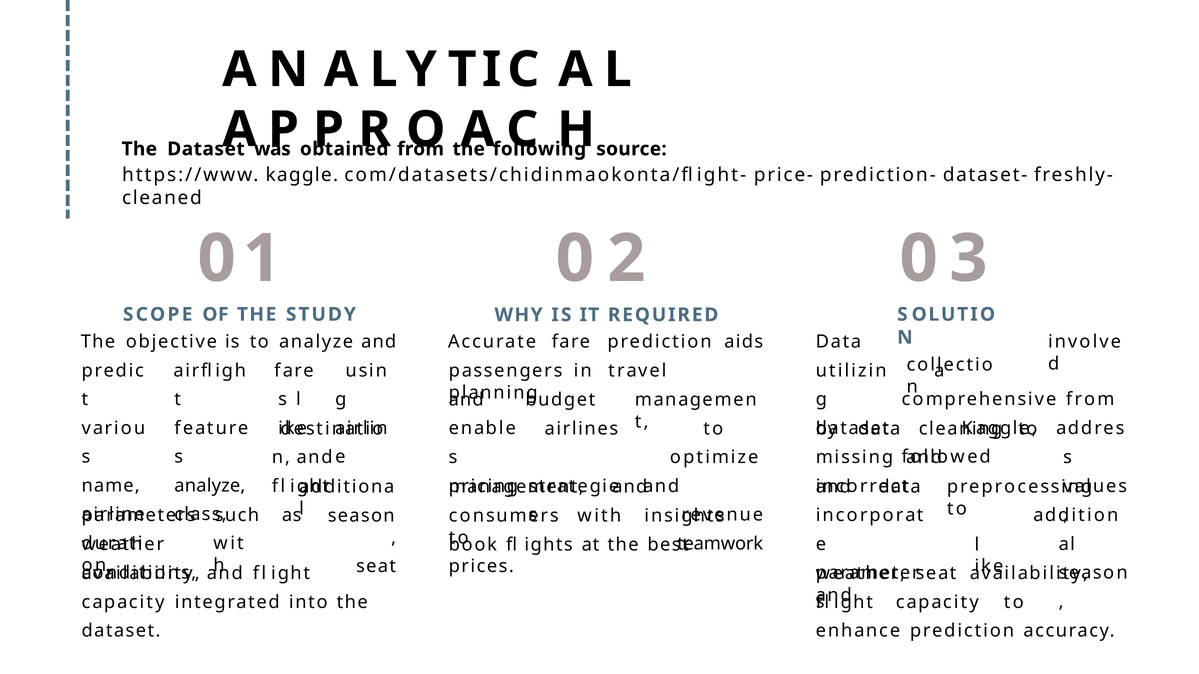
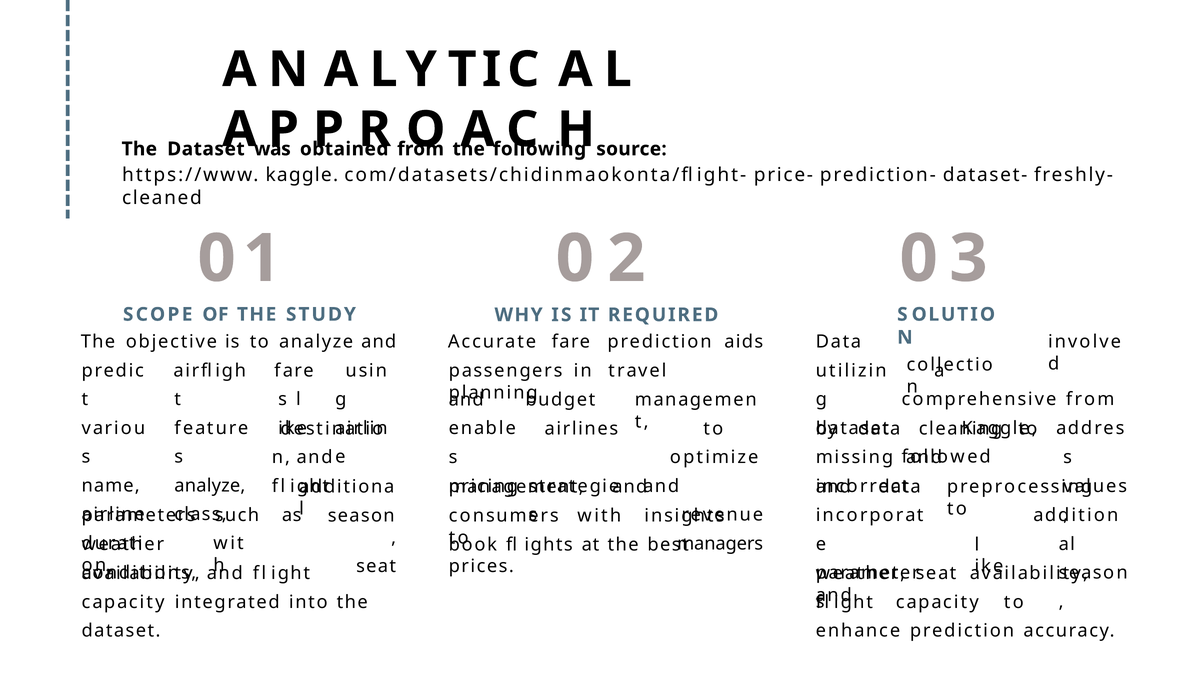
teamwork: teamwork -> managers (720, 544)
